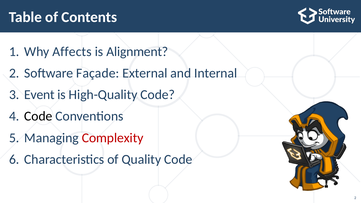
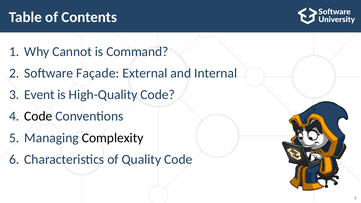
Affects: Affects -> Cannot (72, 52)
Alignment: Alignment -> Command (137, 52)
Complexity colour: red -> black (113, 138)
